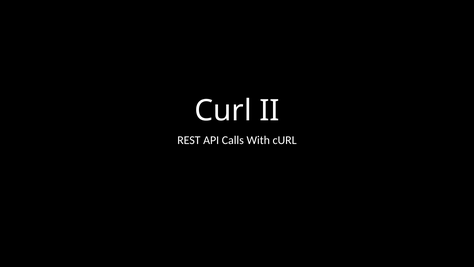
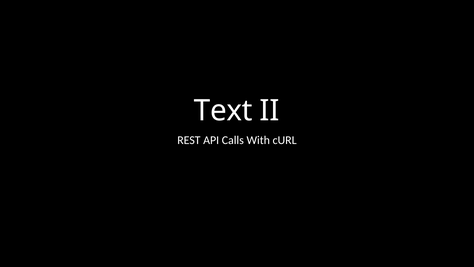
Curl: Curl -> Text (223, 110)
